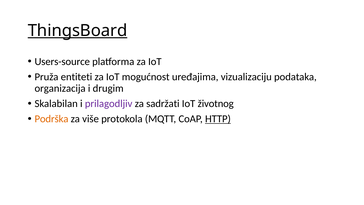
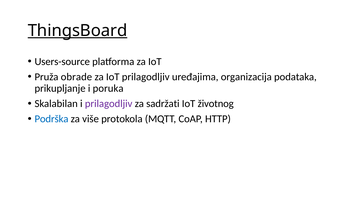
entiteti: entiteti -> obrade (76, 77)
IoT mogućnost: mogućnost -> prilagodljiv (146, 77)
vizualizaciju: vizualizaciju -> organizacija (246, 77)
organizacija: organizacija -> prikupljanje (60, 88)
drugim: drugim -> poruka (108, 88)
Podrška colour: orange -> blue (52, 119)
HTTP underline: present -> none (218, 119)
